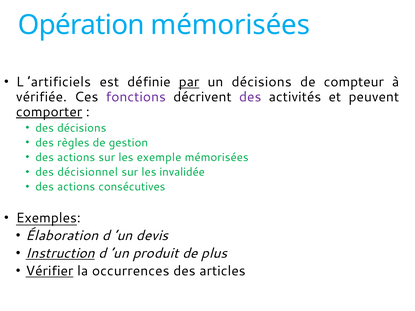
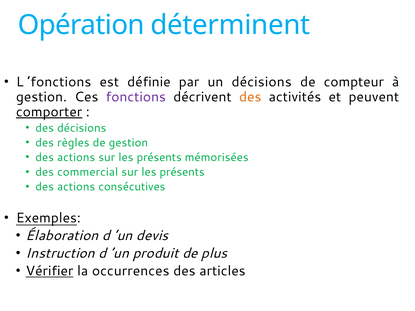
Opération mémorisées: mémorisées -> déterminent (230, 25)
’artificiels: ’artificiels -> ’fonctions (59, 82)
par underline: present -> none (189, 82)
vérifiée: vérifiée -> gestion (41, 97)
des colour: purple -> orange (250, 97)
actions sur les exemple: exemple -> présents (159, 157)
décisionnel: décisionnel -> commercial (88, 172)
invalidée: invalidée -> présents (182, 172)
Instruction underline: present -> none (60, 254)
